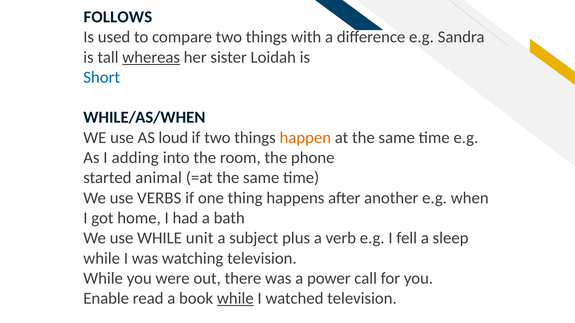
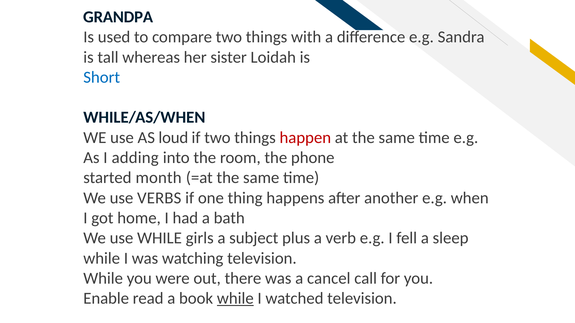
FOLLOWS: FOLLOWS -> GRANDPA (118, 17)
whereas underline: present -> none (151, 57)
happen colour: orange -> red (305, 138)
animal: animal -> month (159, 178)
unit: unit -> girls (200, 238)
power: power -> cancel (329, 279)
